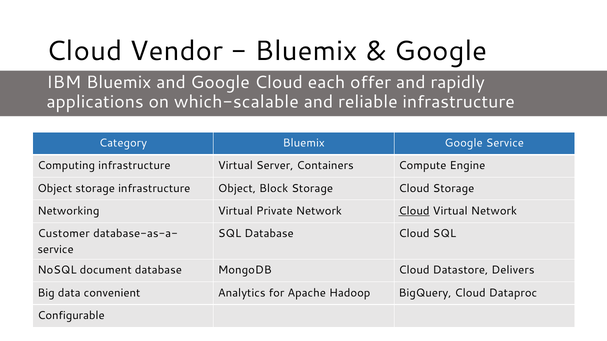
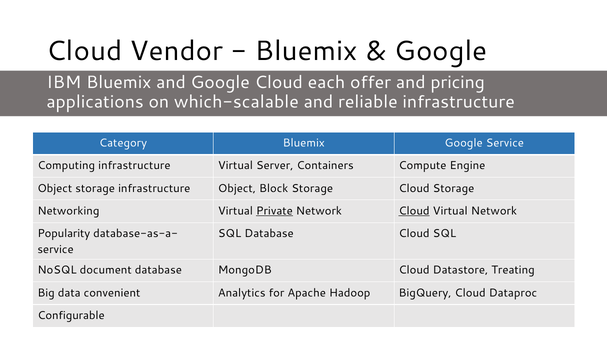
rapidly: rapidly -> pricing (458, 83)
Private underline: none -> present (274, 211)
Customer: Customer -> Popularity (64, 234)
Delivers: Delivers -> Treating (513, 271)
